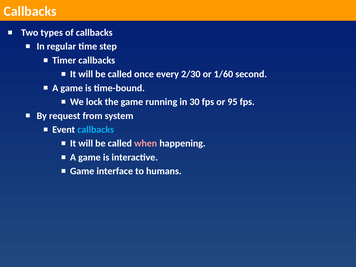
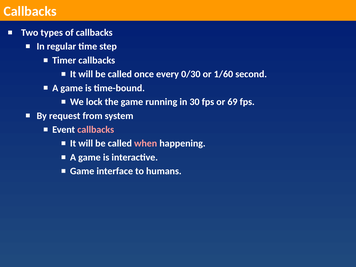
2/30: 2/30 -> 0/30 (191, 74)
95: 95 -> 69 (232, 102)
callbacks colour: light blue -> pink (96, 130)
